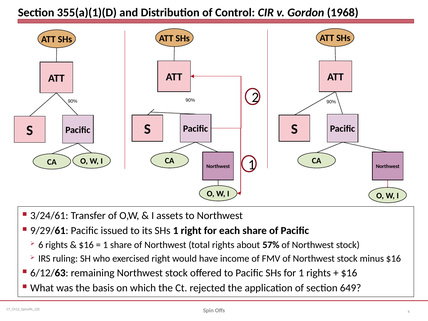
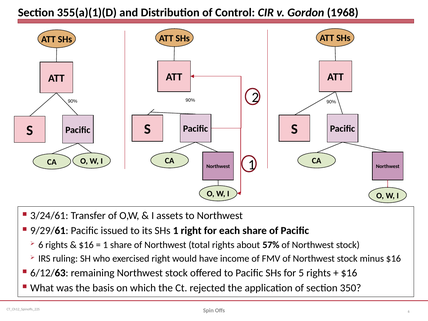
for 1: 1 -> 5 (301, 273)
649: 649 -> 350 (351, 288)
